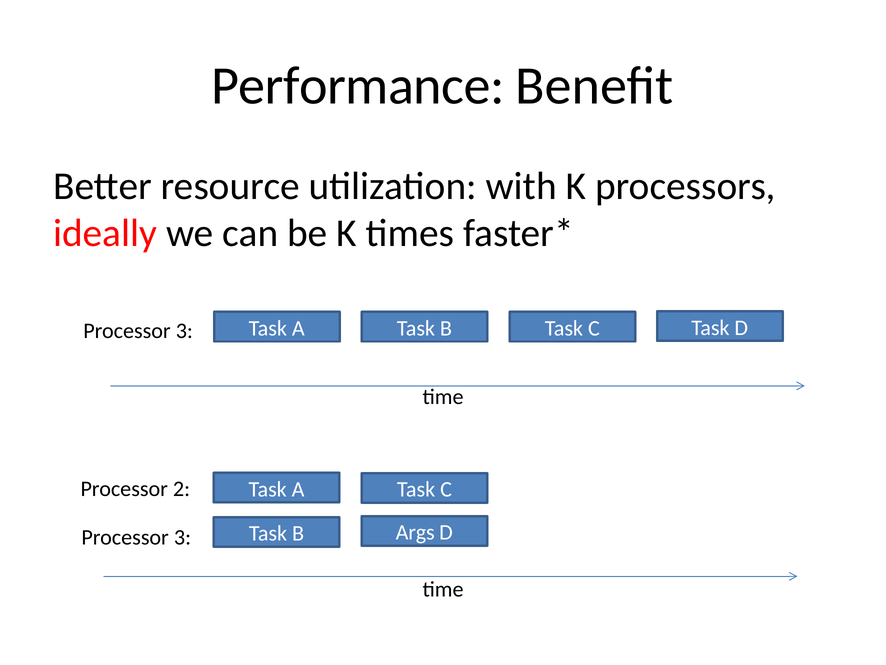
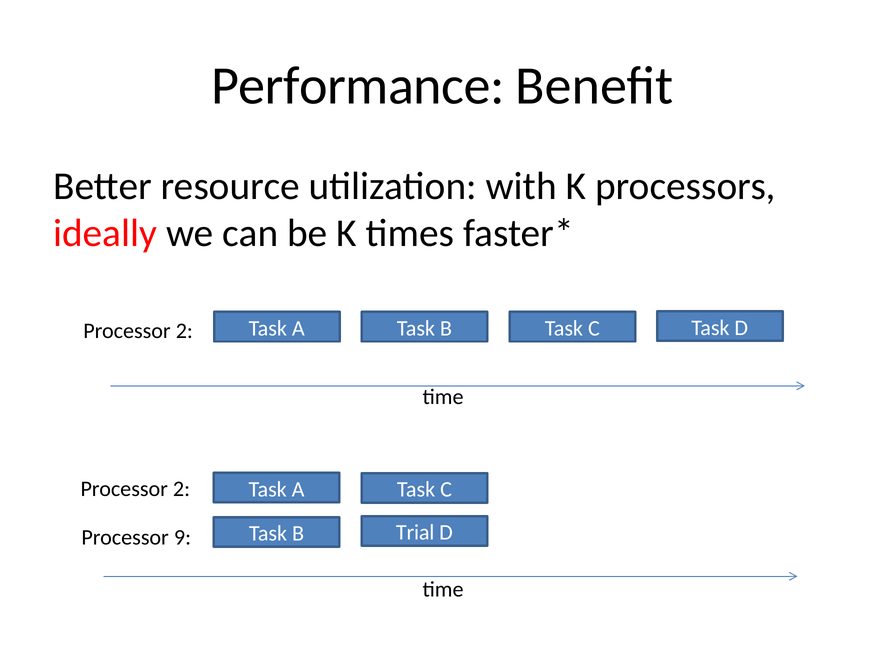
3: 3 -> 2 (184, 331)
Args: Args -> Trial (415, 532)
3: 3 -> 9 (182, 537)
